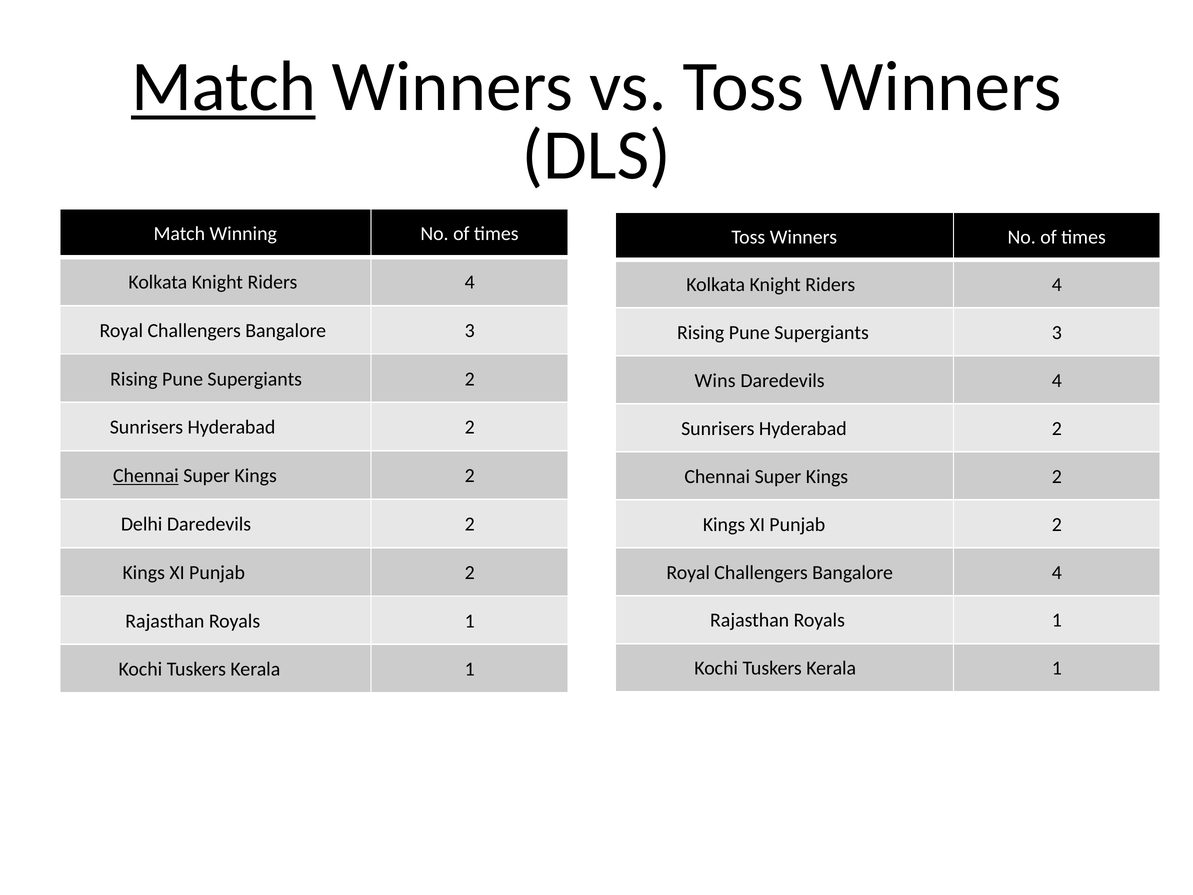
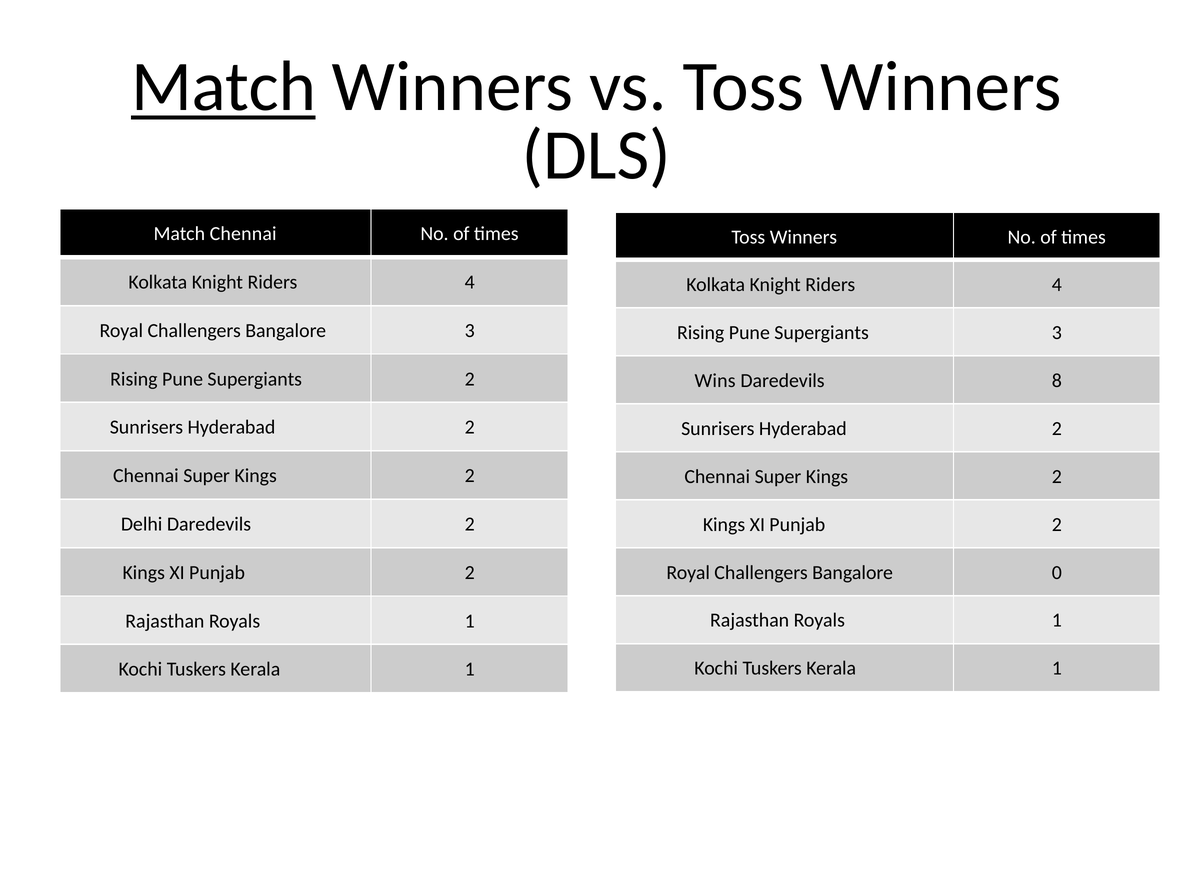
Match Winning: Winning -> Chennai (243, 234)
Daredevils 4: 4 -> 8 (1057, 380)
Chennai underline: present -> none (146, 476)
Bangalore 4: 4 -> 0 (1057, 572)
